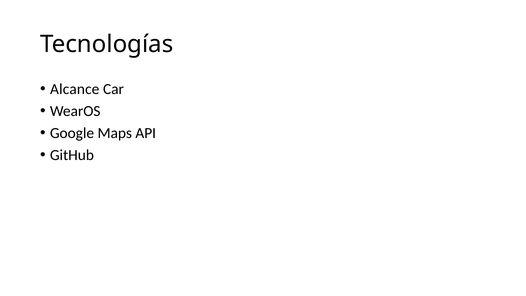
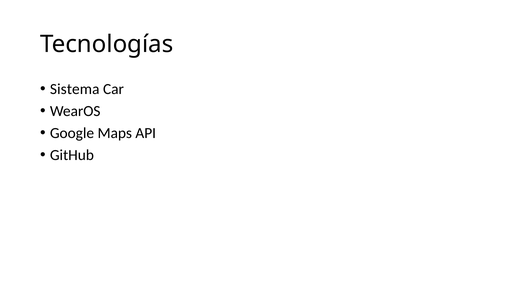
Alcance: Alcance -> Sistema (75, 89)
